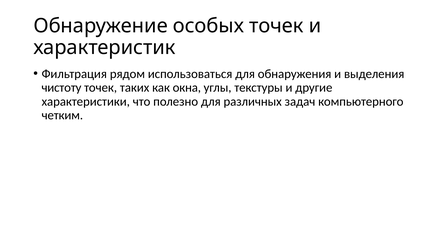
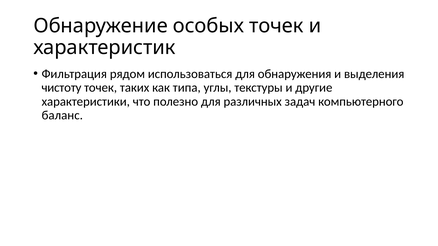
окна: окна -> типа (187, 88)
четким: четким -> баланс (62, 115)
